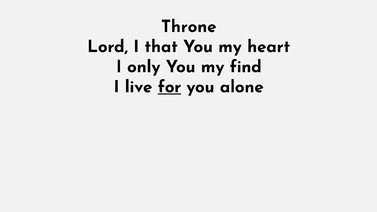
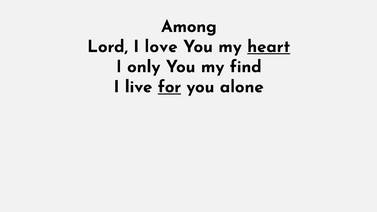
Throne: Throne -> Among (189, 26)
that: that -> love (161, 47)
heart underline: none -> present (269, 47)
